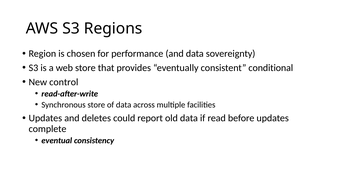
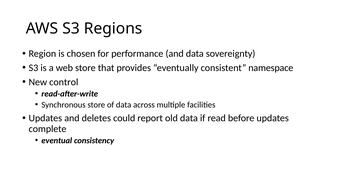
conditional: conditional -> namespace (271, 68)
